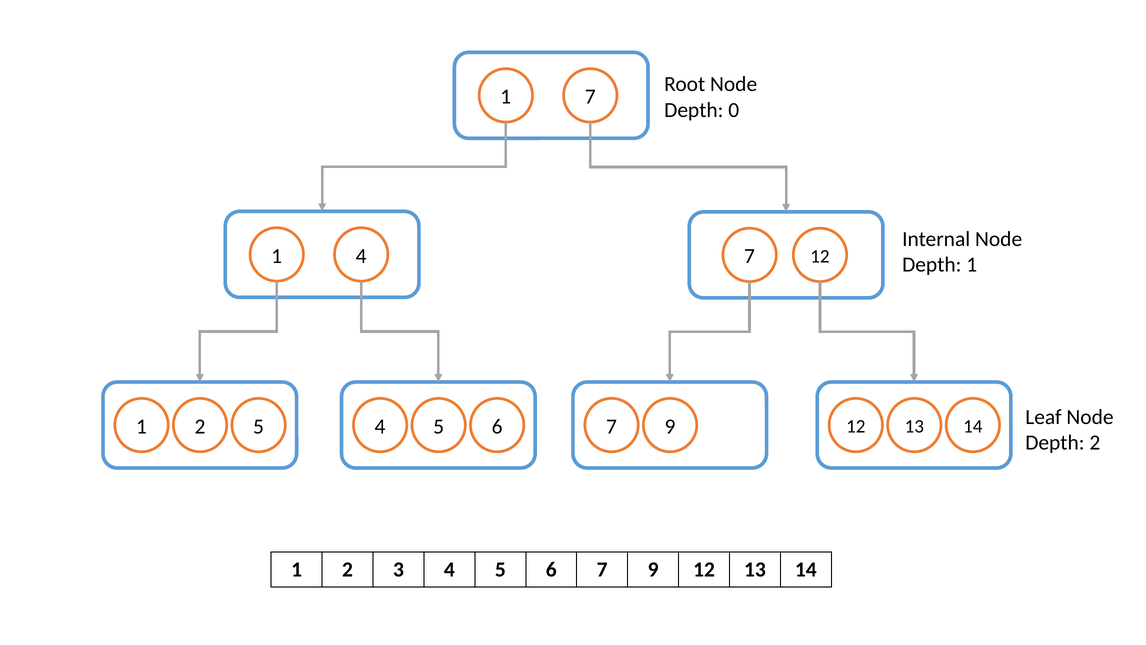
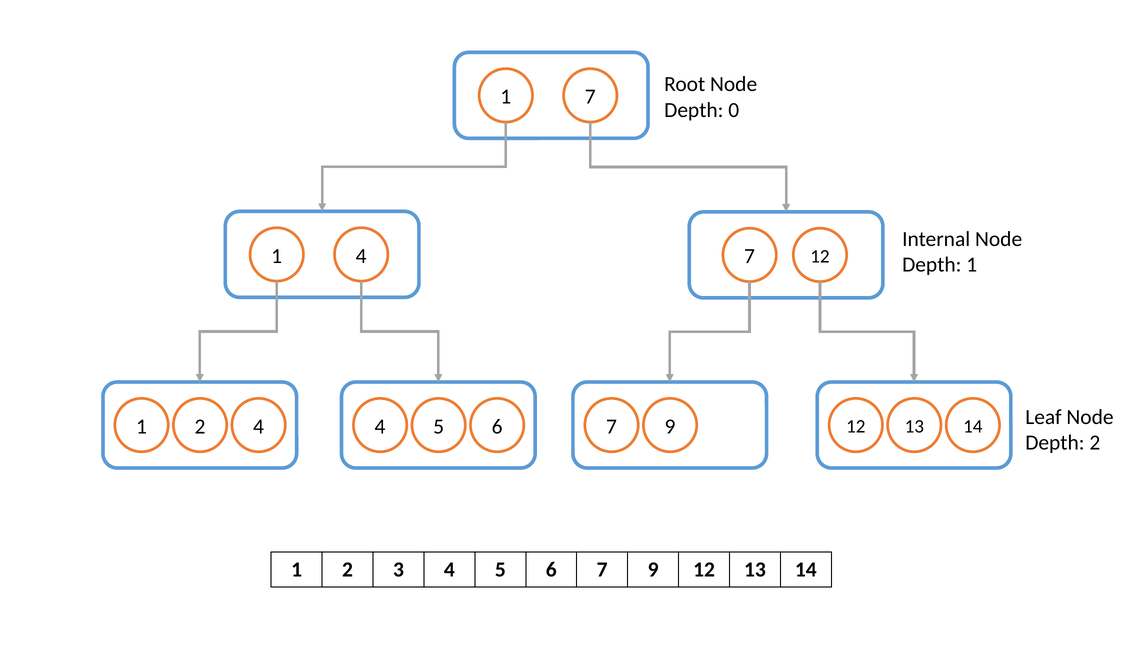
2 5: 5 -> 4 (259, 426)
